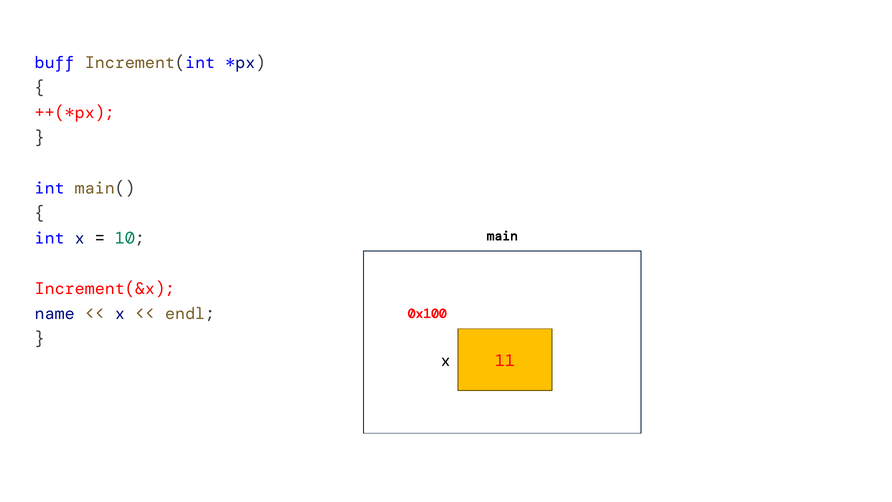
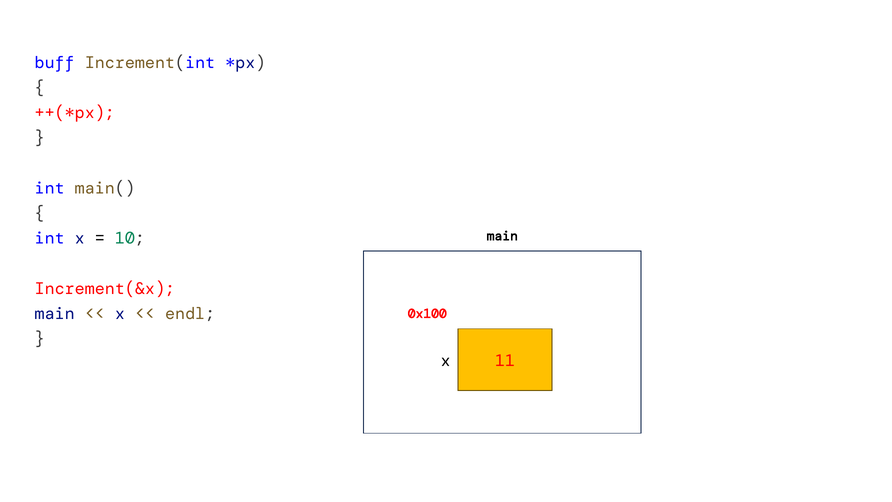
name: name -> main (55, 314)
